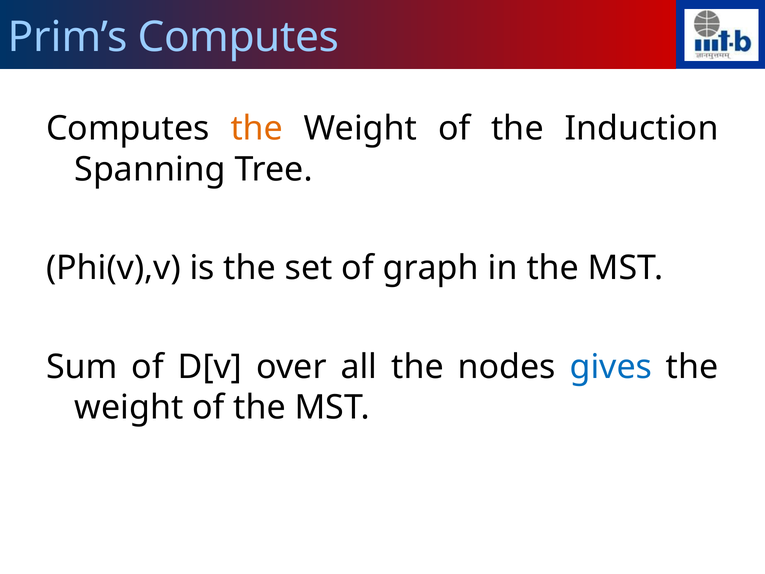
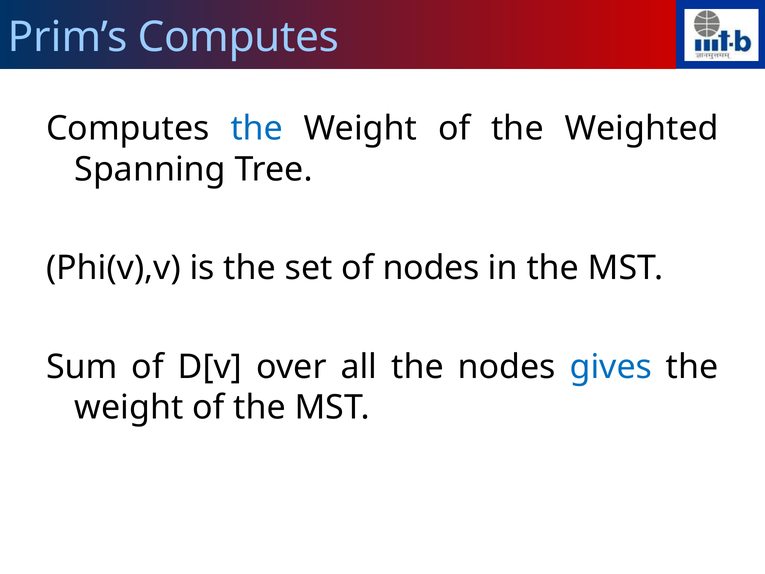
the colour: orange -> blue (257, 129)
Induction: Induction -> Weighted (642, 129)
of graph: graph -> nodes (431, 268)
